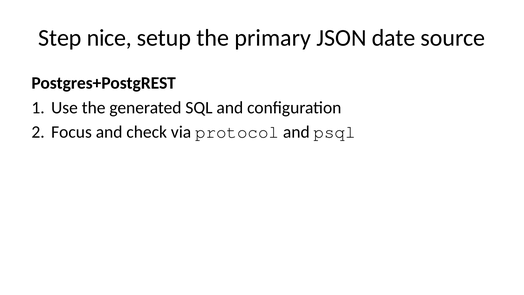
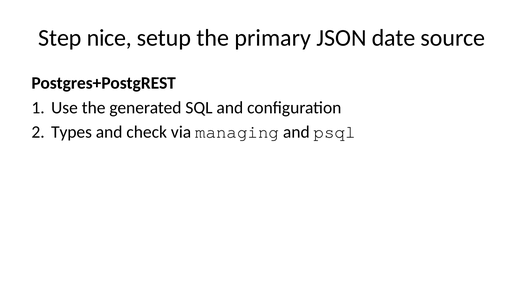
Focus: Focus -> Types (72, 132)
protocol: protocol -> managing (237, 132)
